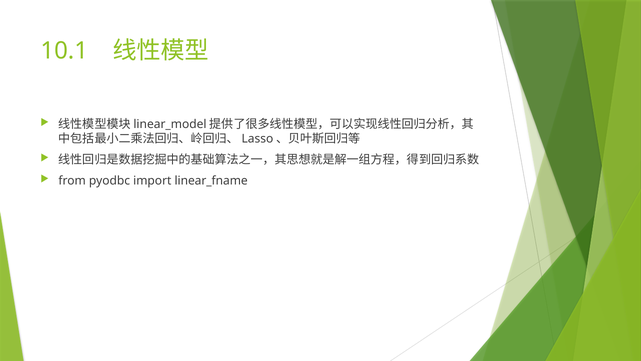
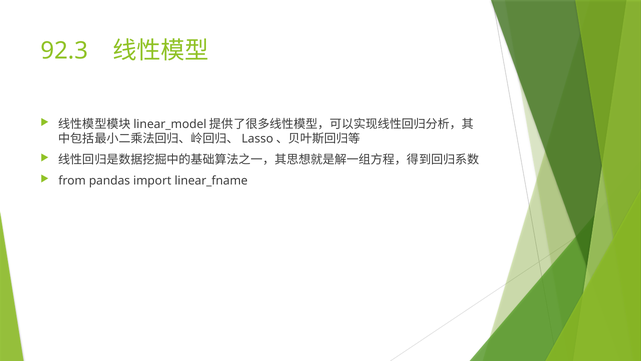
10.1: 10.1 -> 92.3 (64, 51)
pyodbc: pyodbc -> pandas (109, 181)
